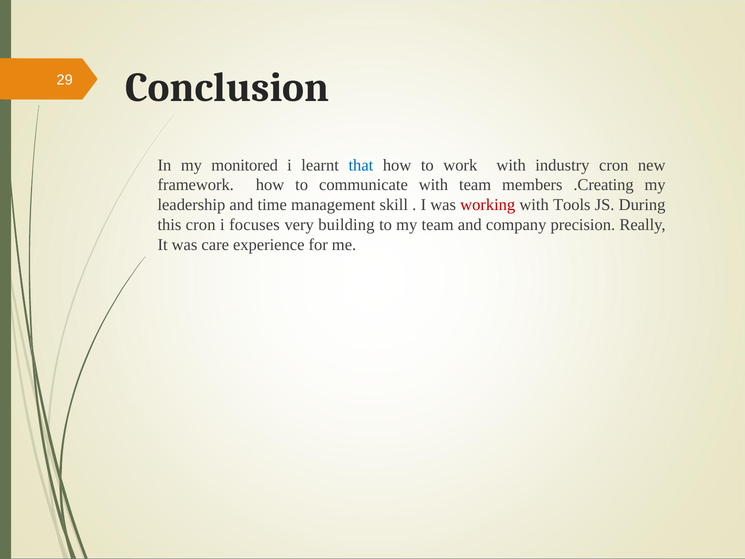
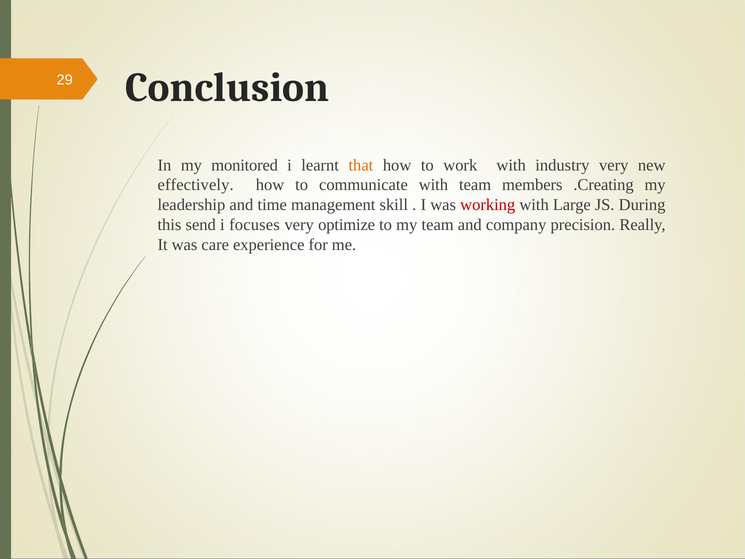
that colour: blue -> orange (361, 165)
industry cron: cron -> very (614, 165)
framework: framework -> effectively (196, 185)
Tools: Tools -> Large (572, 205)
this cron: cron -> send (201, 225)
building: building -> optimize (347, 225)
